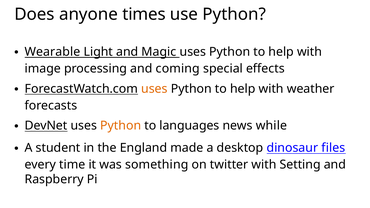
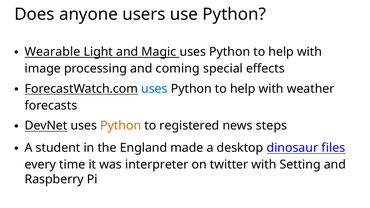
times: times -> users (144, 14)
uses colour: orange -> blue (154, 89)
languages: languages -> registered (189, 126)
while: while -> steps (271, 126)
something: something -> interpreter (157, 165)
